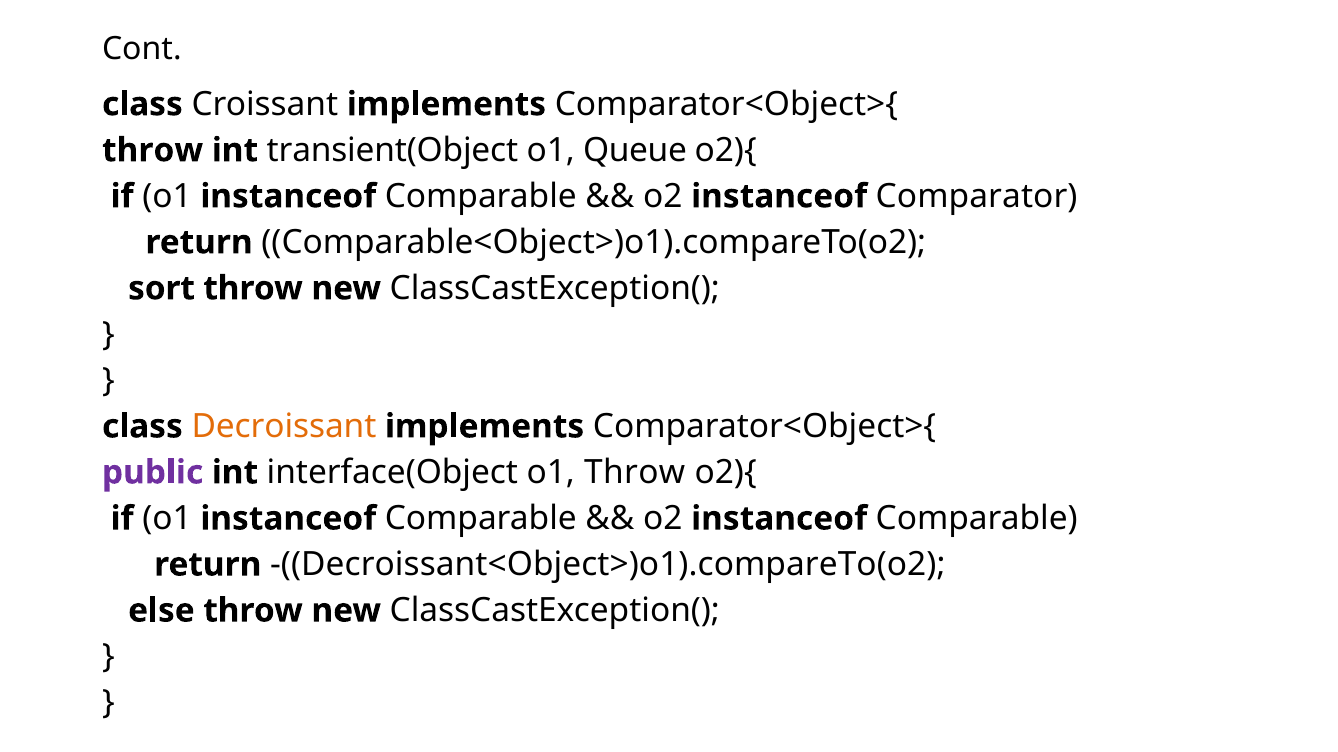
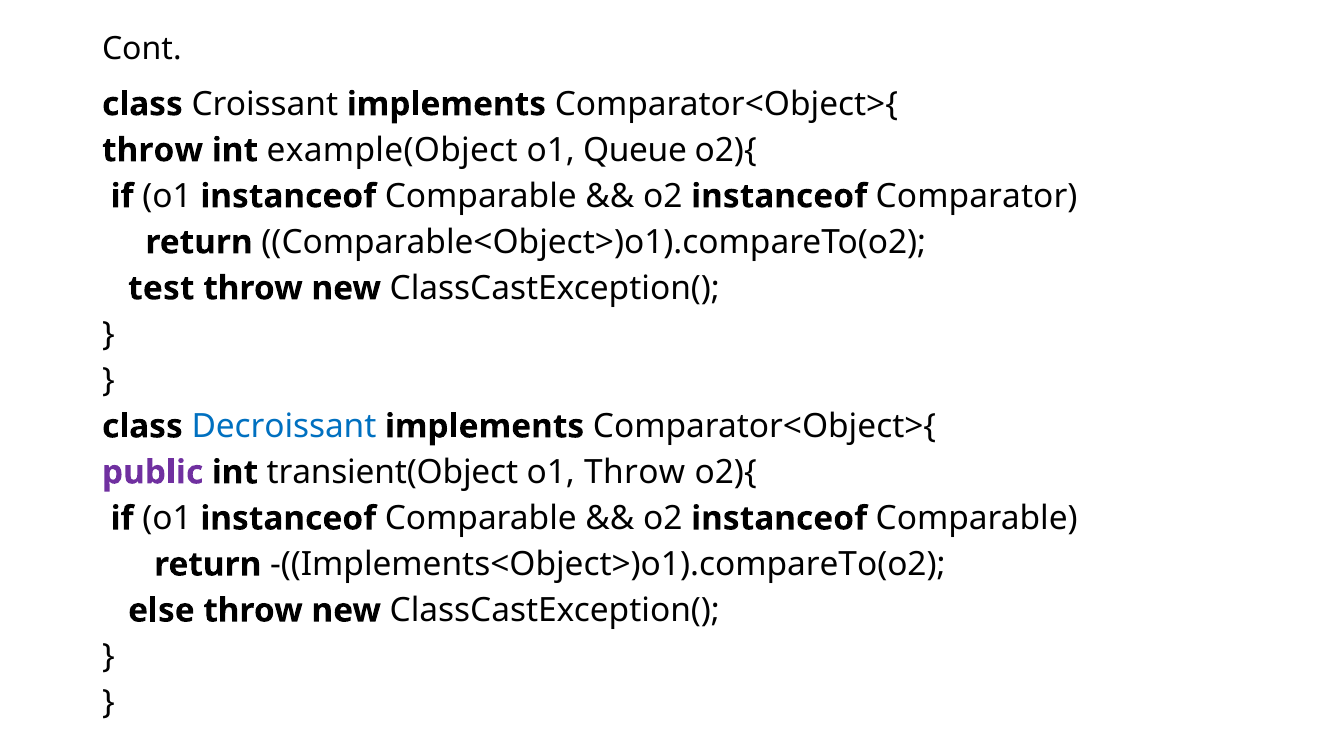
transient(Object: transient(Object -> example(Object (392, 150)
sort: sort -> test (161, 289)
Decroissant colour: orange -> blue (284, 427)
interface(Object: interface(Object -> transient(Object (392, 473)
-((Decroissant<Object>)o1).compareTo(o2: -((Decroissant<Object>)o1).compareTo(o2 -> -((Implements<Object>)o1).compareTo(o2 (608, 565)
